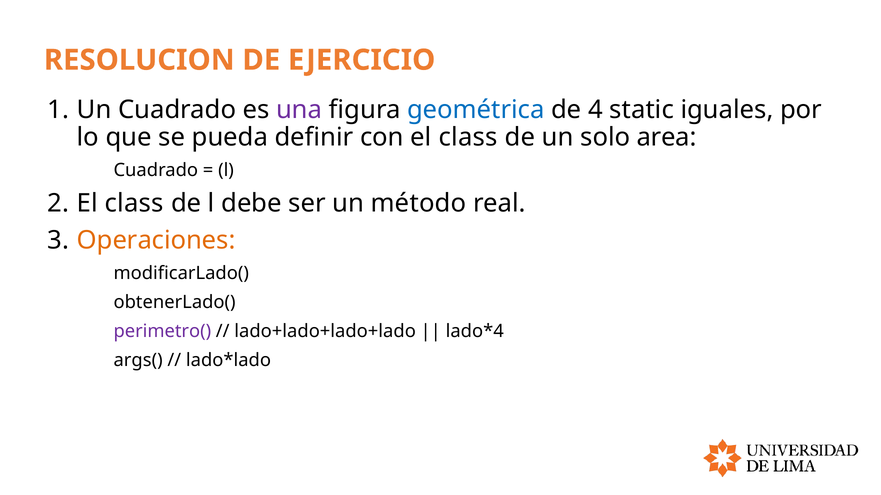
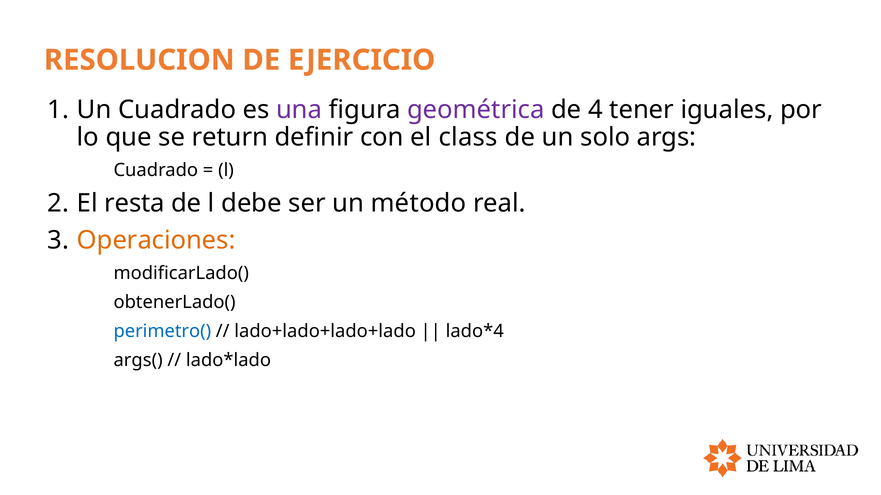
geométrica colour: blue -> purple (476, 110)
static: static -> tener (642, 110)
pueda: pueda -> return (230, 138)
area: area -> args (666, 138)
class: class -> resta (134, 203)
perimetro( colour: purple -> blue (162, 331)
